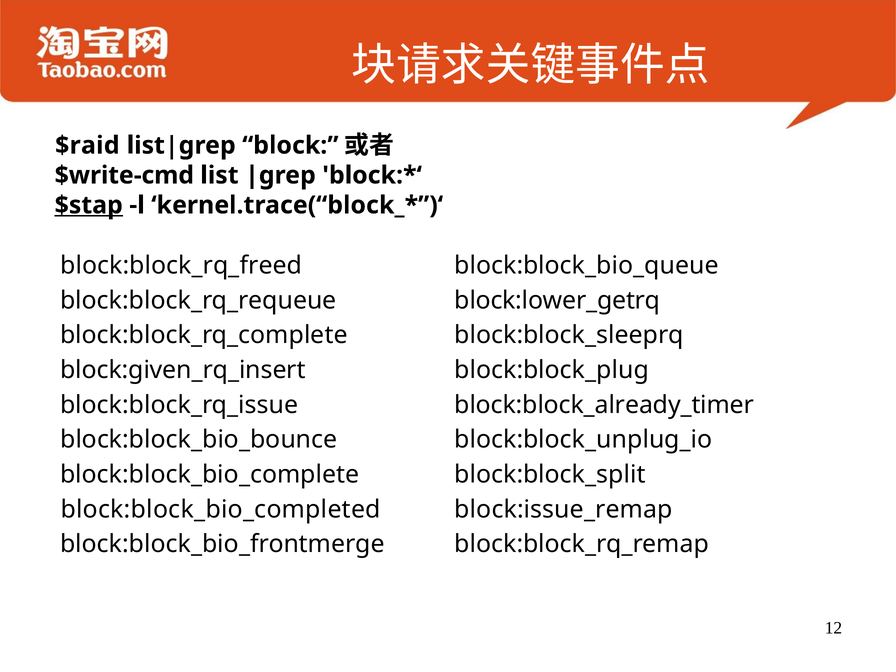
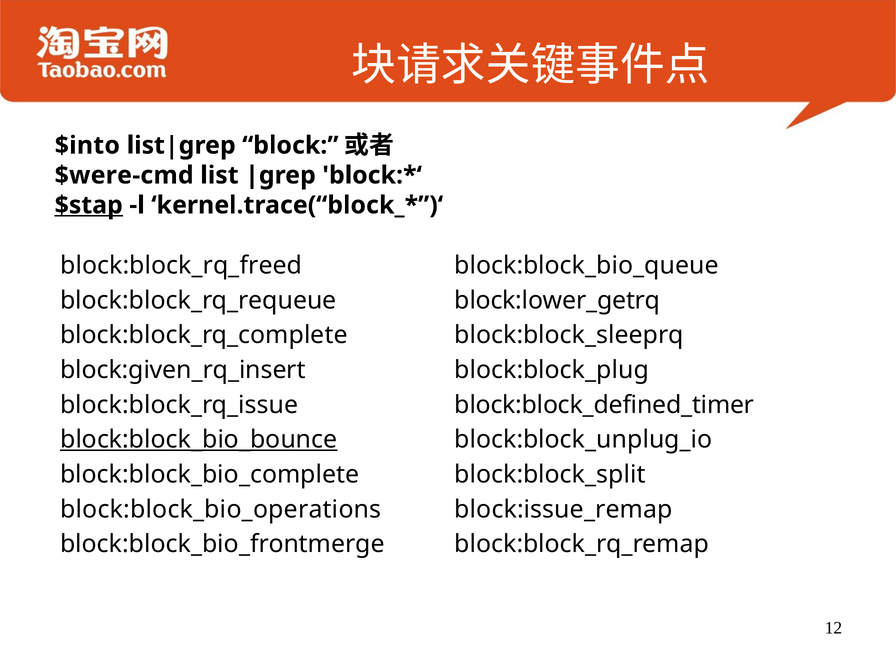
$raid: $raid -> $into (87, 145)
$write-cmd: $write-cmd -> $were-cmd (124, 175)
block:block_already_timer: block:block_already_timer -> block:block_defined_timer (604, 405)
block:block_bio_bounce underline: none -> present (199, 440)
block:block_bio_completed: block:block_bio_completed -> block:block_bio_operations (221, 509)
